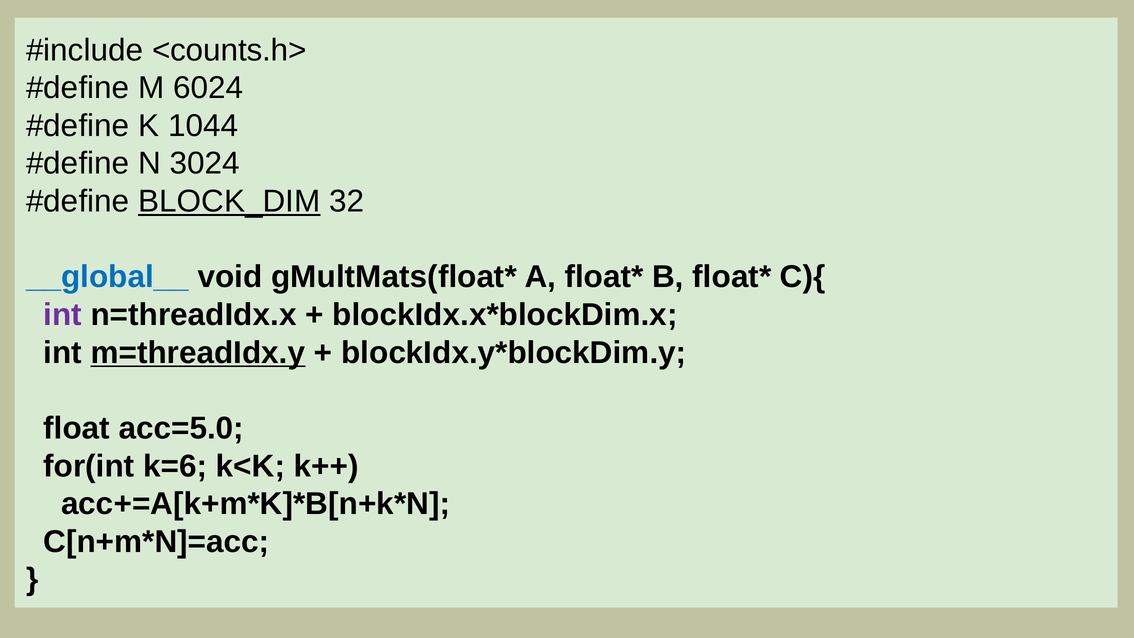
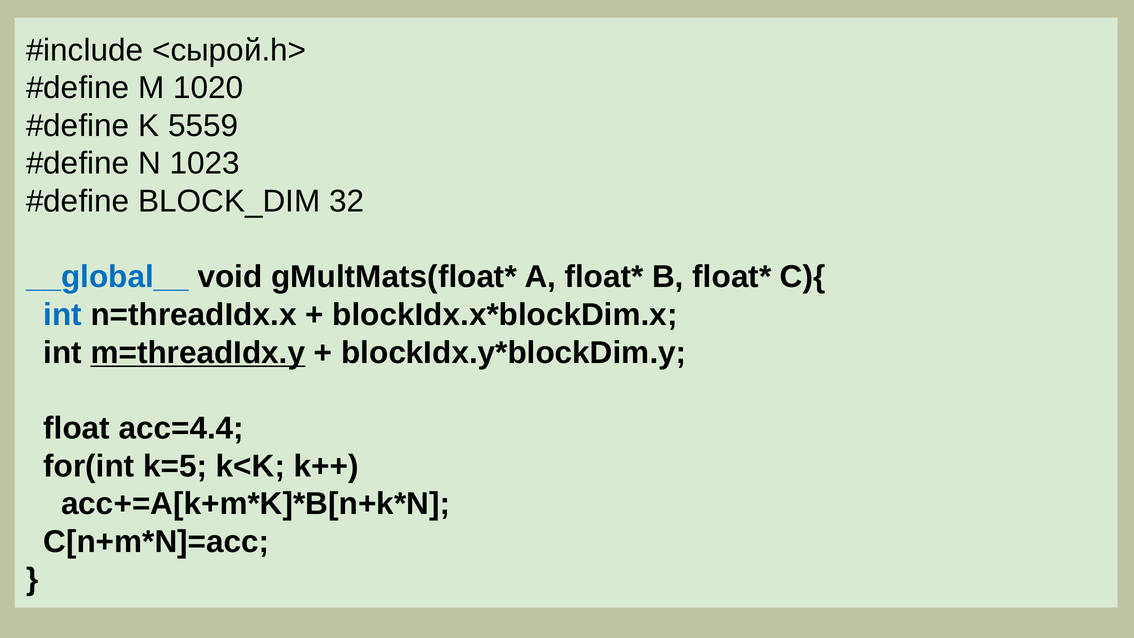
<counts.h>: <counts.h> -> <сырой.h> (229, 50)
6024: 6024 -> 1020 (208, 88)
1044: 1044 -> 5559 (203, 126)
3024: 3024 -> 1023 (205, 164)
BLOCK_DIM underline: present -> none (229, 201)
int colour: purple -> blue (63, 315)
acc=5.0: acc=5.0 -> acc=4.4 (181, 428)
k=6: k=6 -> k=5 (175, 466)
